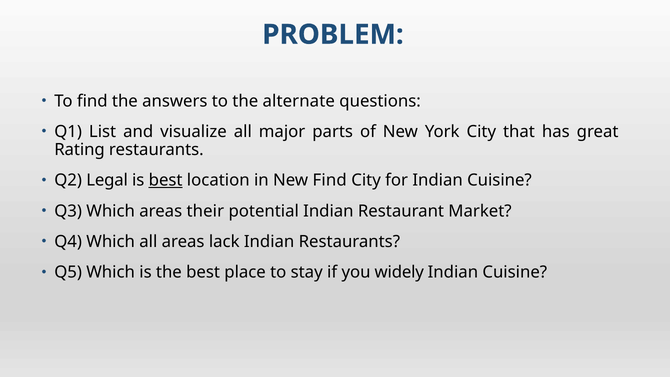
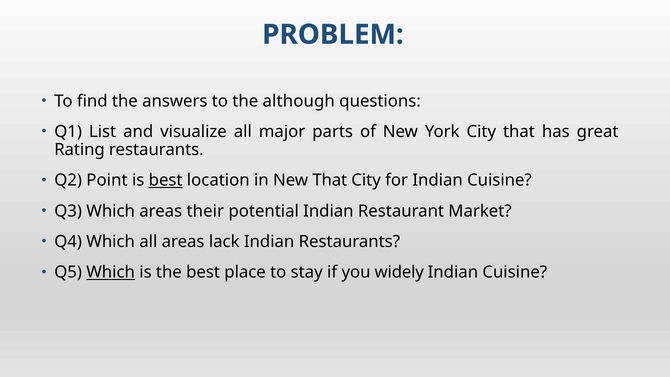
alternate: alternate -> although (299, 101)
Legal: Legal -> Point (107, 180)
New Find: Find -> That (330, 180)
Which underline: none -> present (111, 272)
